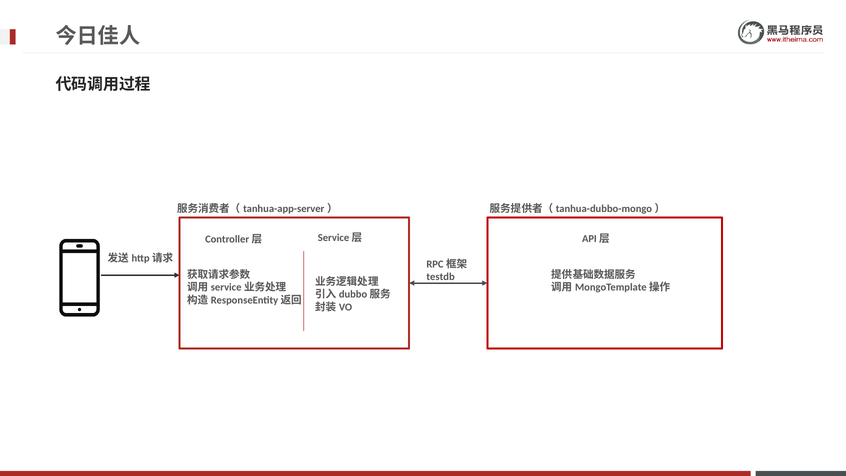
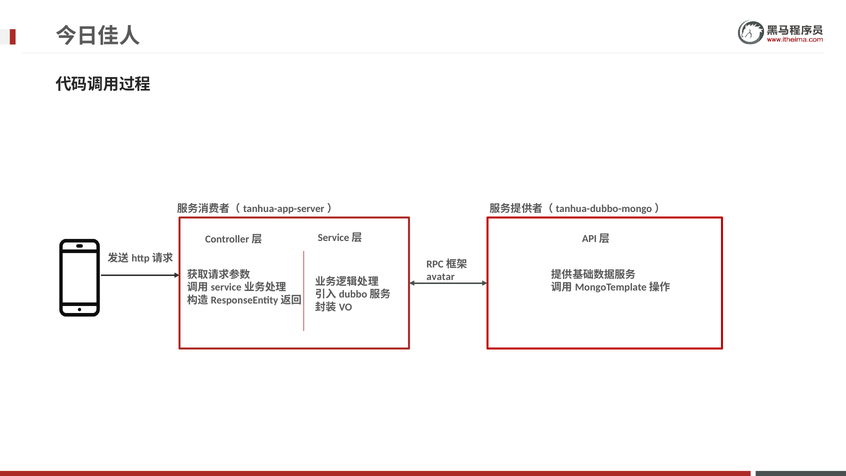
testdb: testdb -> avatar (441, 277)
